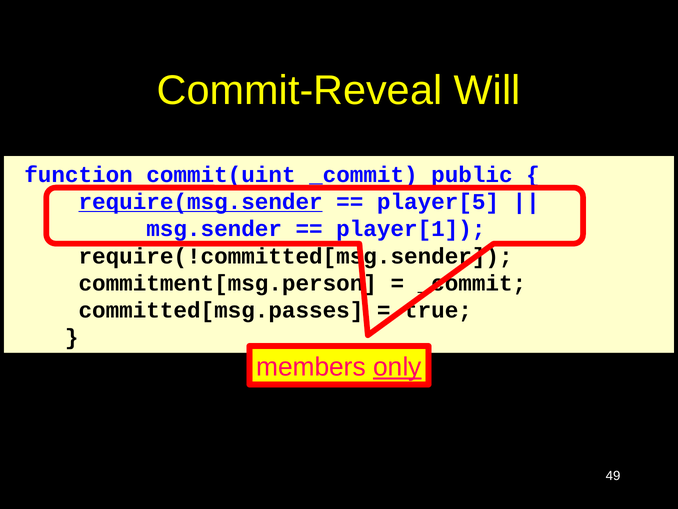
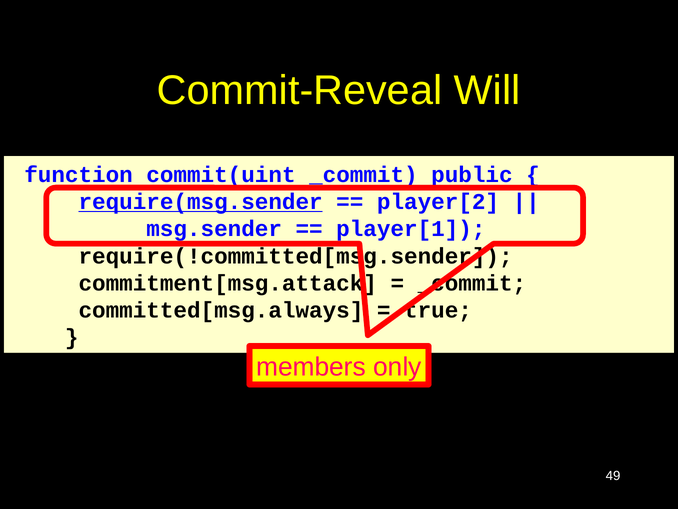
player[5: player[5 -> player[2 (438, 202)
commitment[msg.person: commitment[msg.person -> commitment[msg.attack (228, 283)
committed[msg.passes: committed[msg.passes -> committed[msg.always (221, 310)
only underline: present -> none (397, 367)
